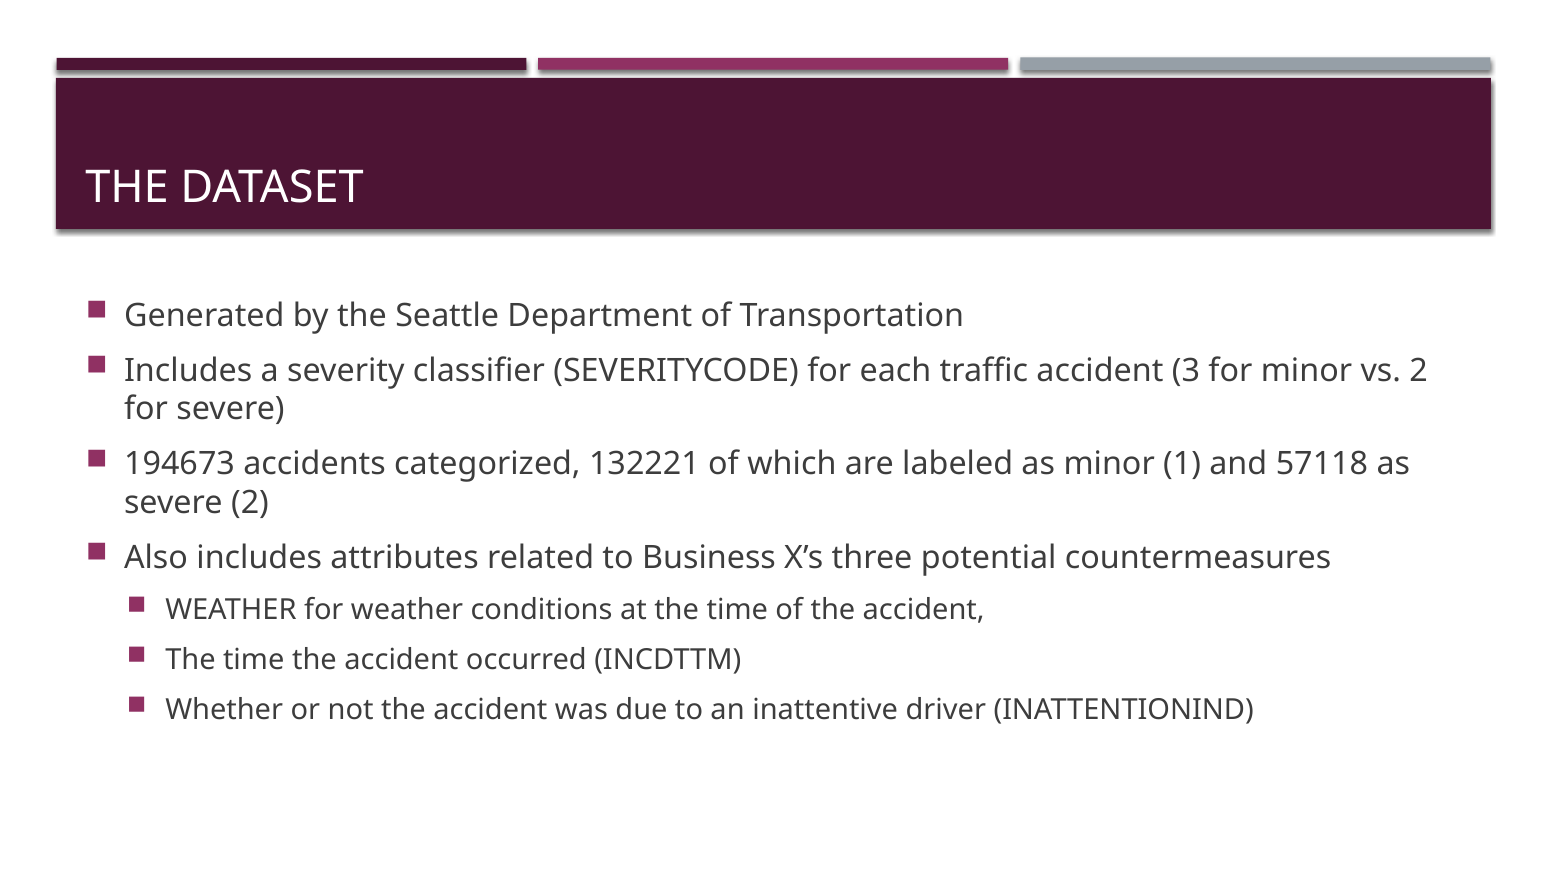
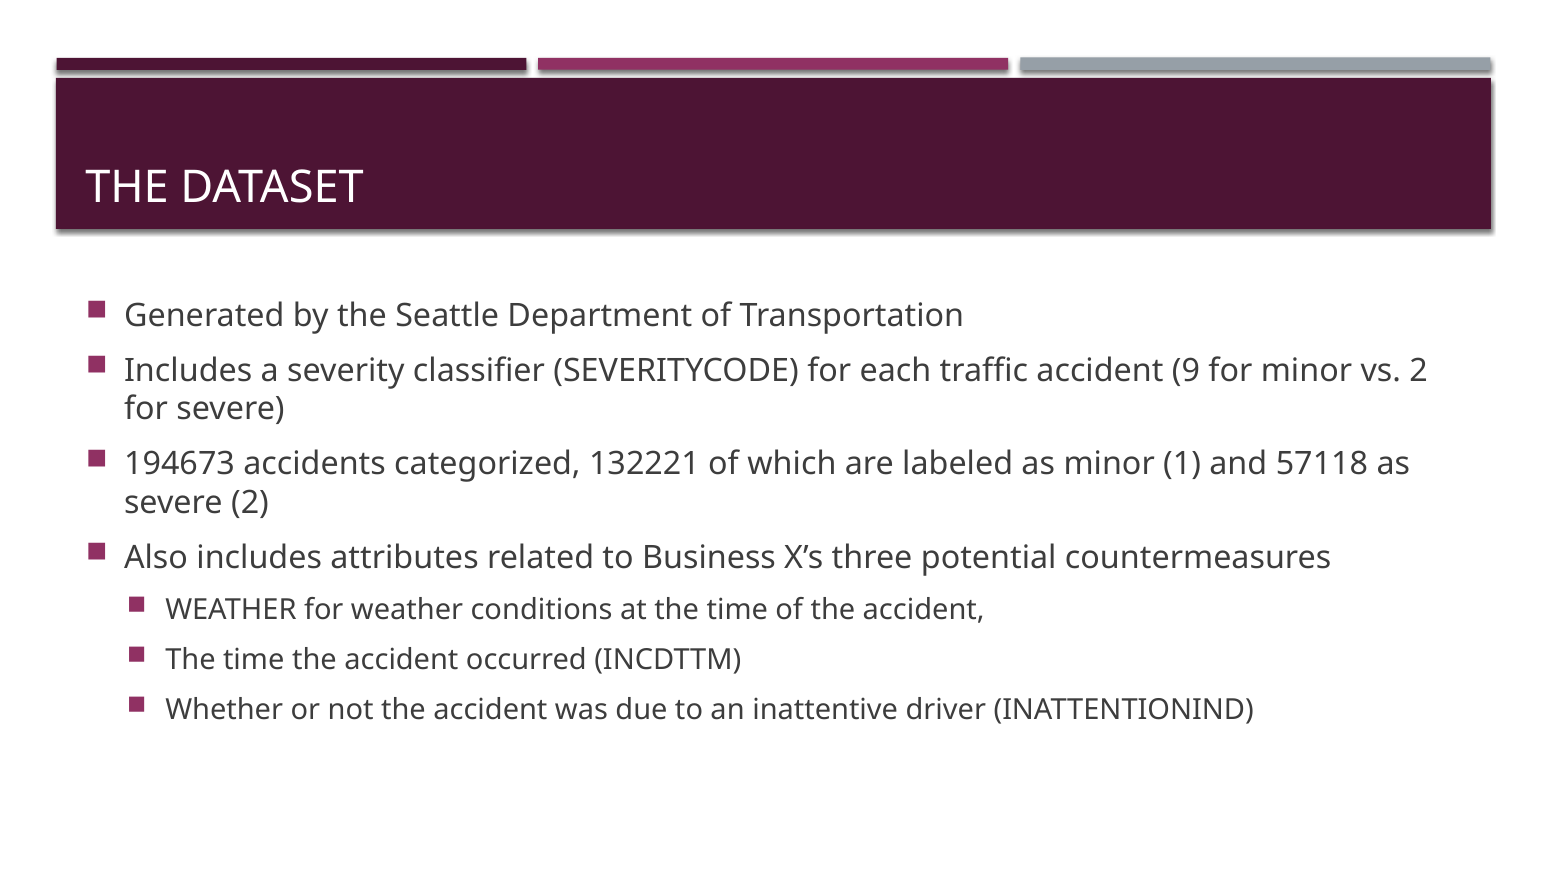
3: 3 -> 9 (1186, 371)
